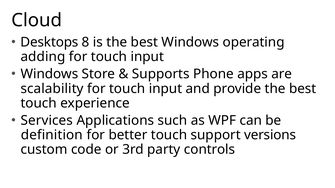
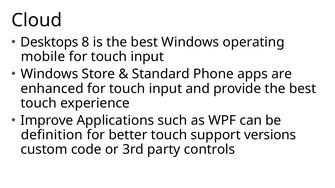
adding: adding -> mobile (43, 57)
Supports: Supports -> Standard (161, 74)
scalability: scalability -> enhanced (52, 89)
Services: Services -> Improve (47, 121)
